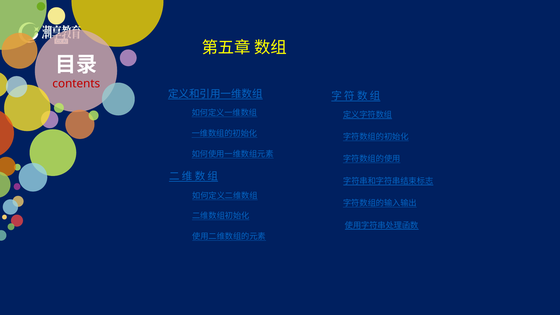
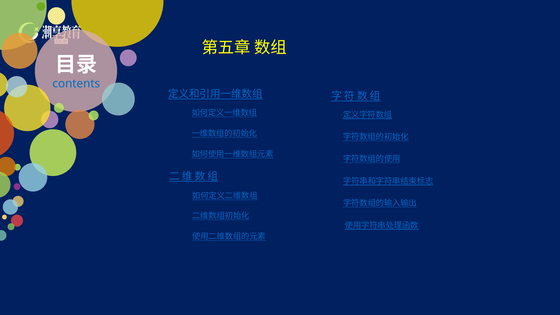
contents colour: red -> blue (76, 84)
